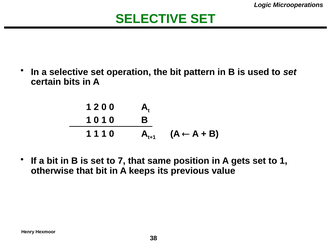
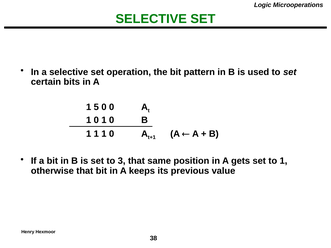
2: 2 -> 5 (96, 107)
7: 7 -> 3 (122, 161)
